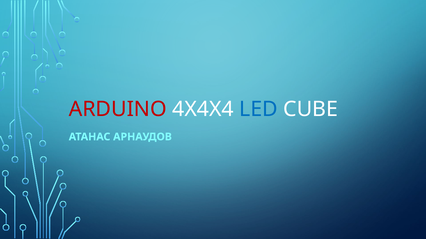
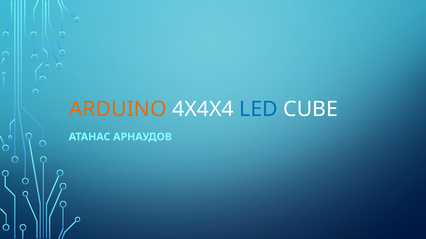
ARDUINO colour: red -> orange (118, 109)
